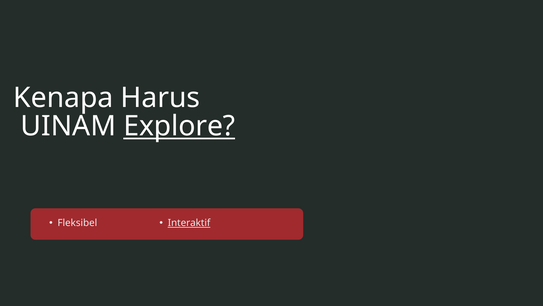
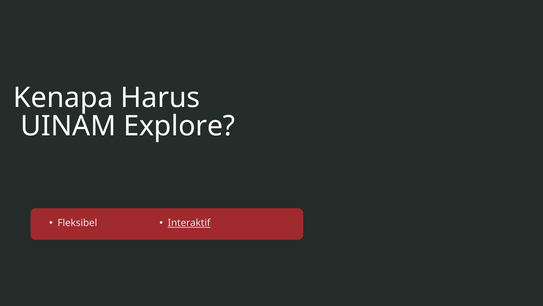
Explore underline: present -> none (179, 126)
